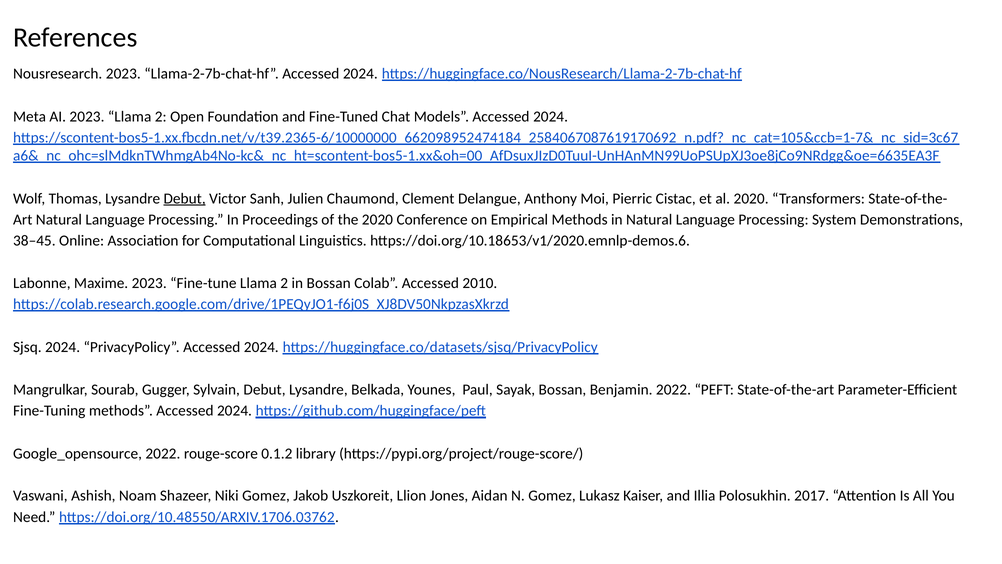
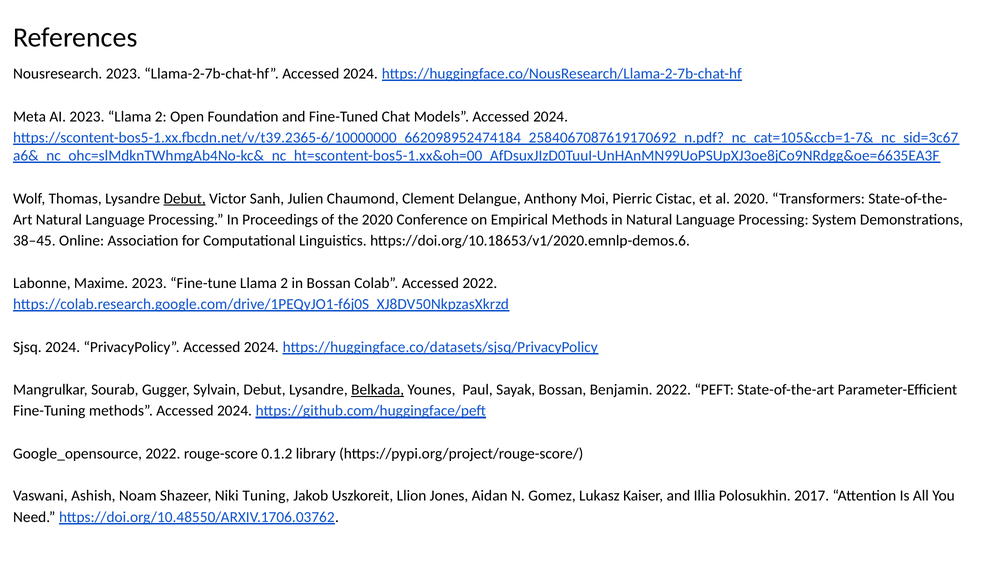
Accessed 2010: 2010 -> 2022 (480, 283)
Belkada underline: none -> present (378, 389)
Niki Gomez: Gomez -> Tuning (266, 496)
